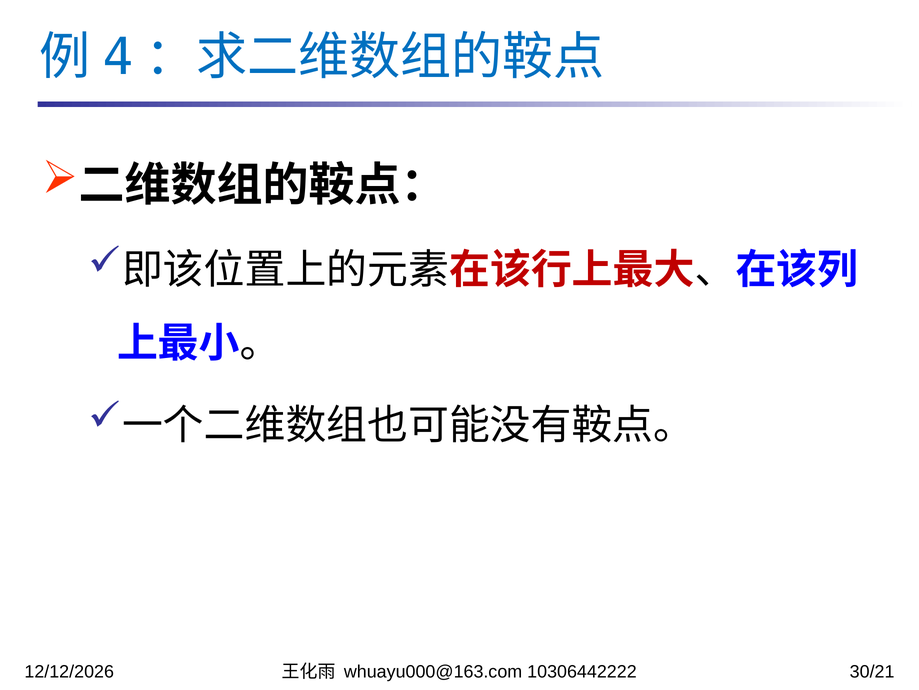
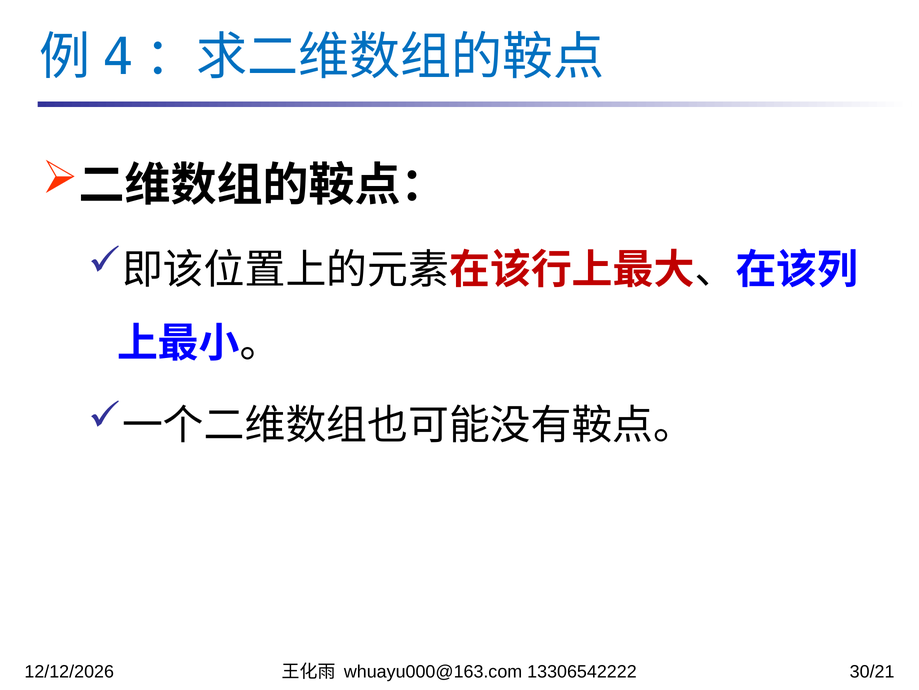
10306442222: 10306442222 -> 13306542222 (582, 671)
